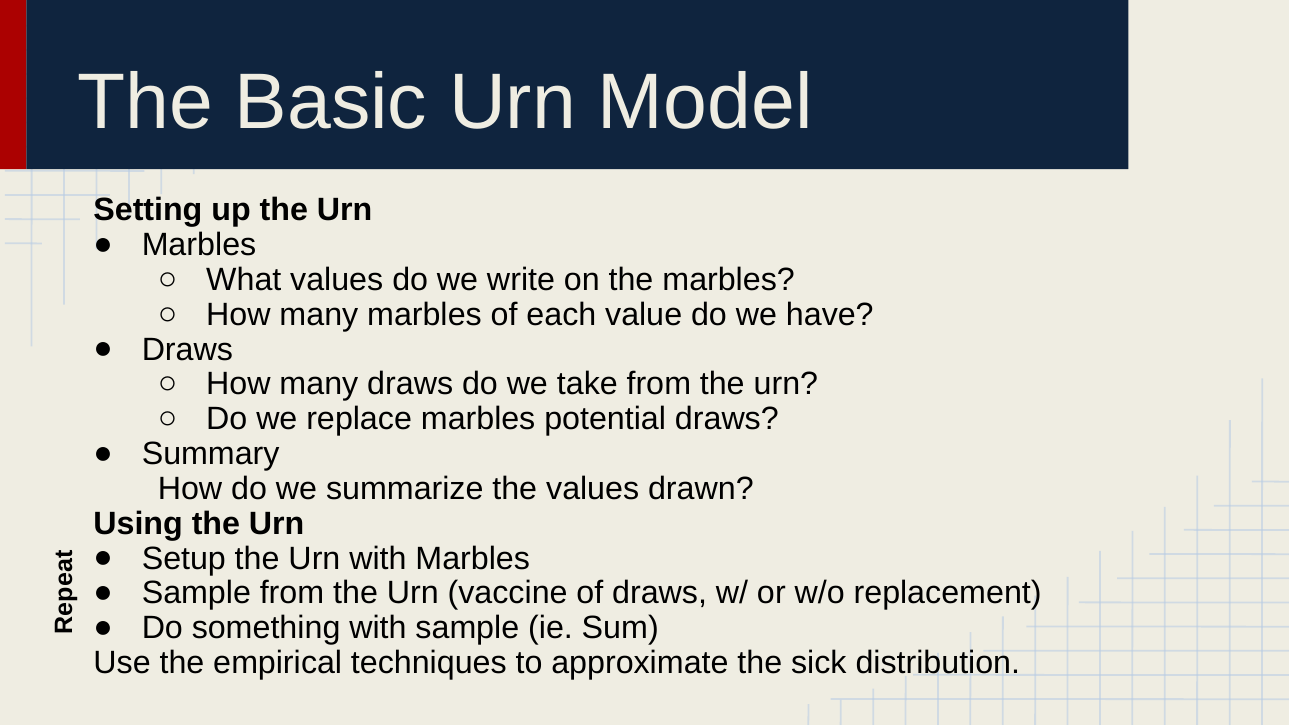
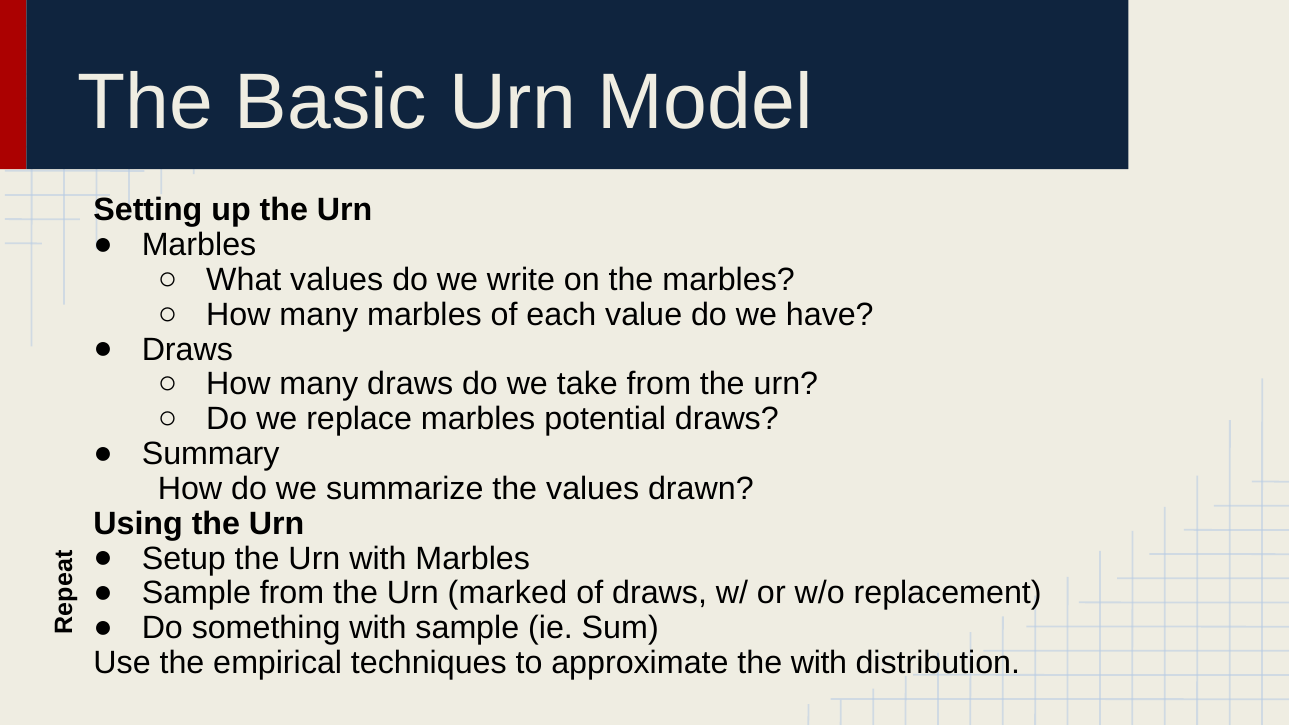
vaccine: vaccine -> marked (507, 593)
the sick: sick -> with (819, 663)
